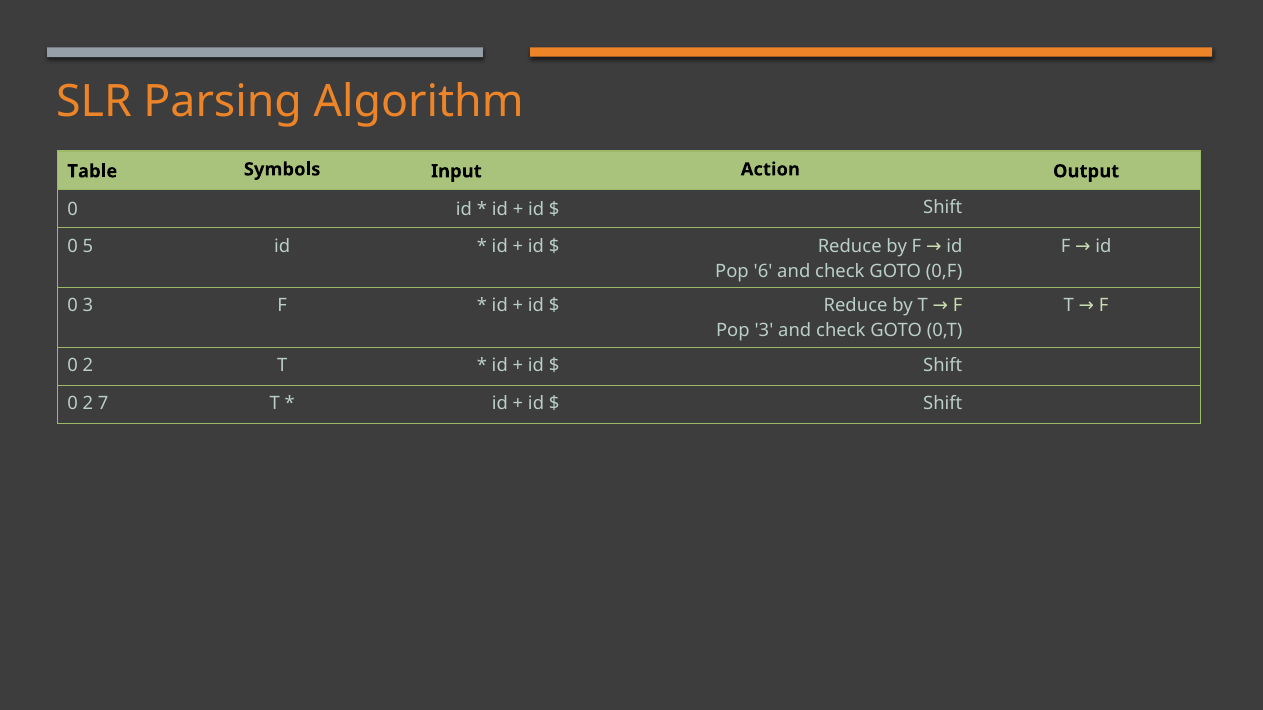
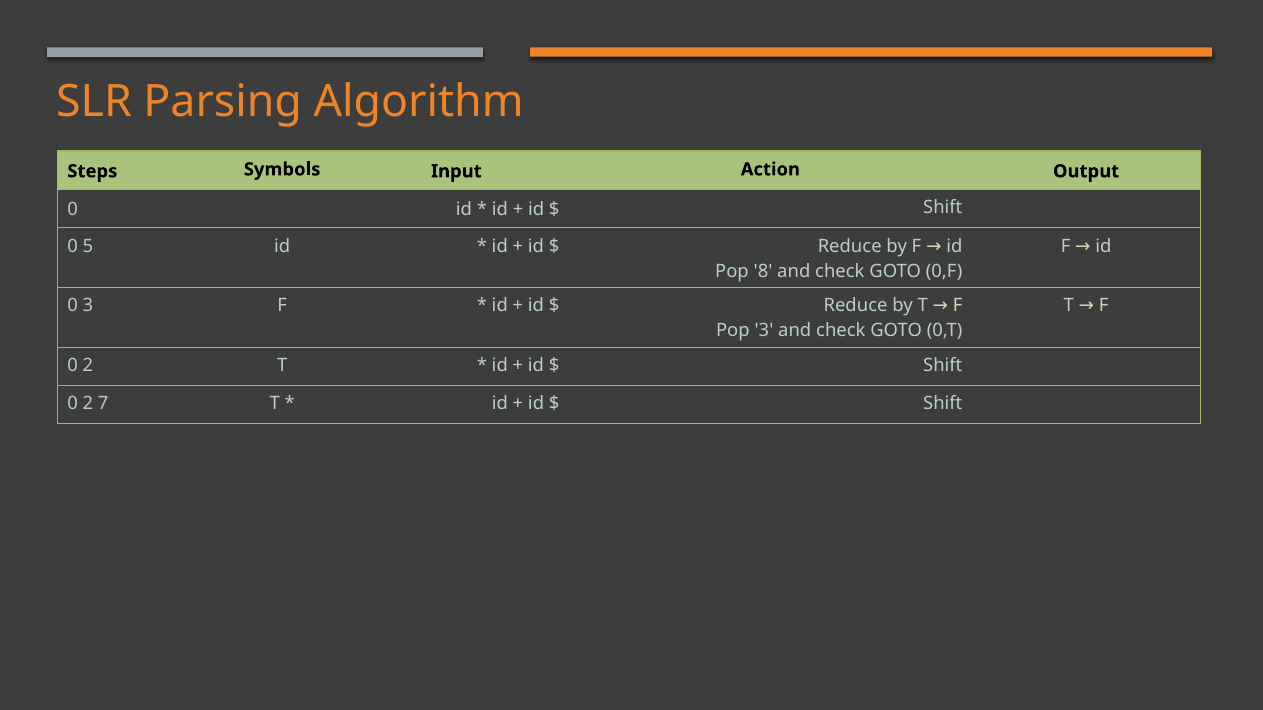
Table: Table -> Steps (92, 171)
6: 6 -> 8 (763, 271)
